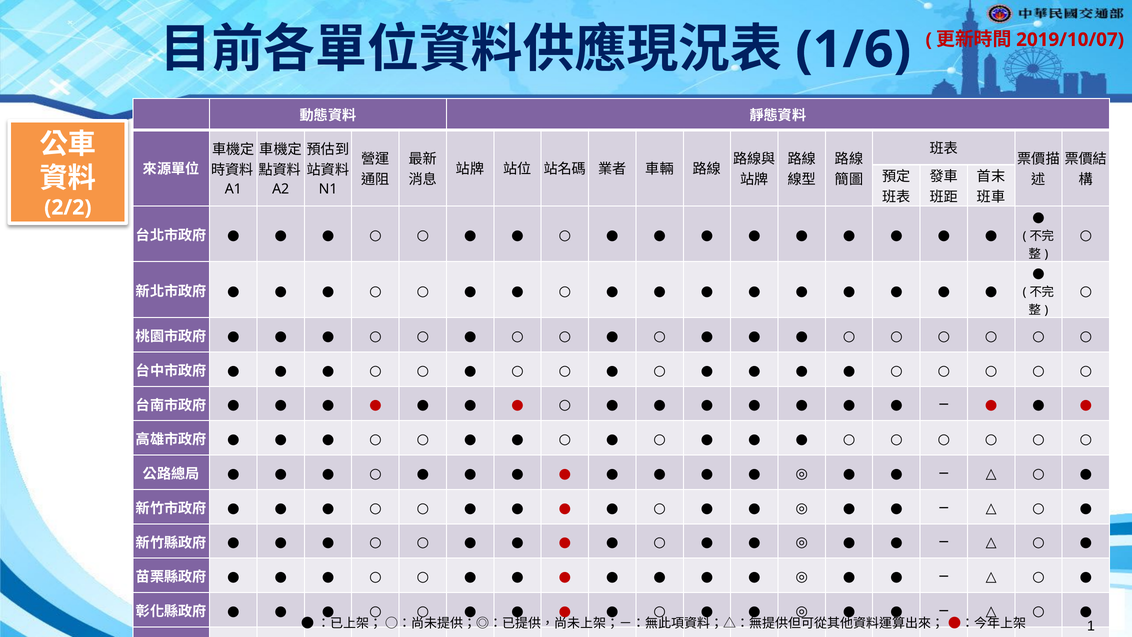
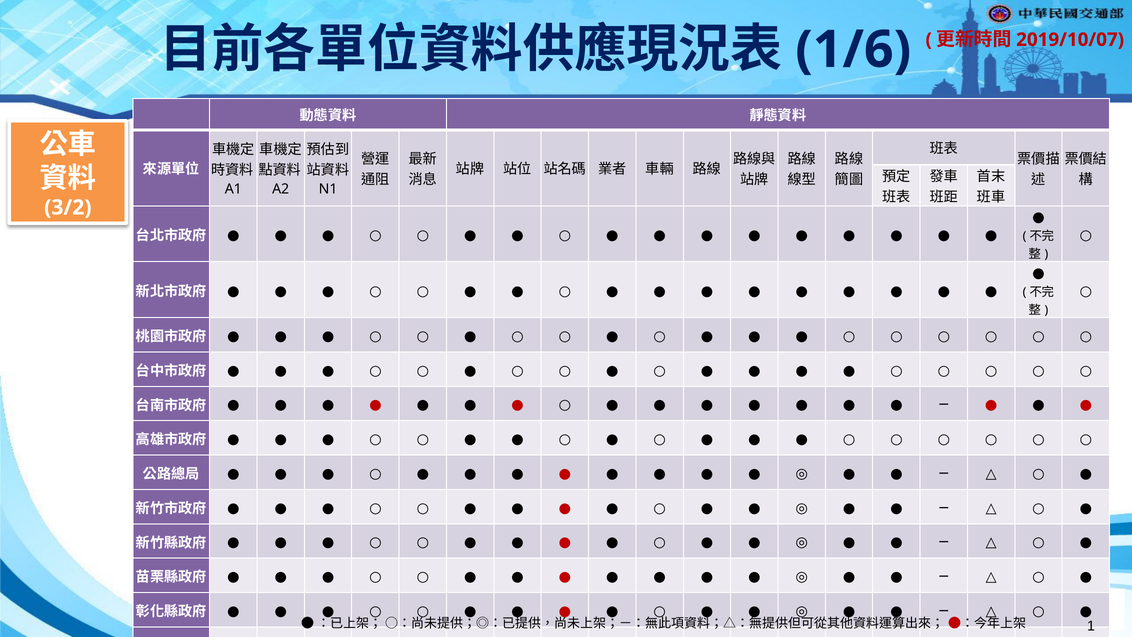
2/2: 2/2 -> 3/2 (68, 207)
